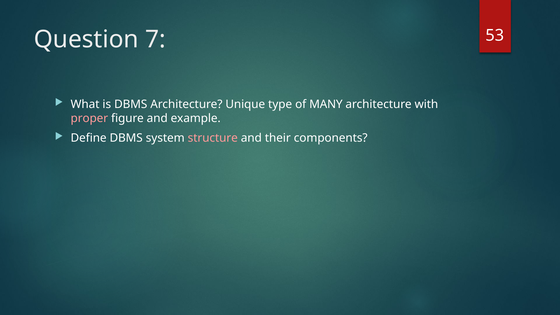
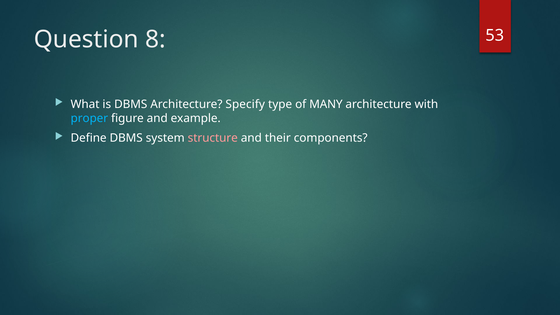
7: 7 -> 8 (155, 39)
Unique: Unique -> Specify (245, 104)
proper colour: pink -> light blue (89, 118)
